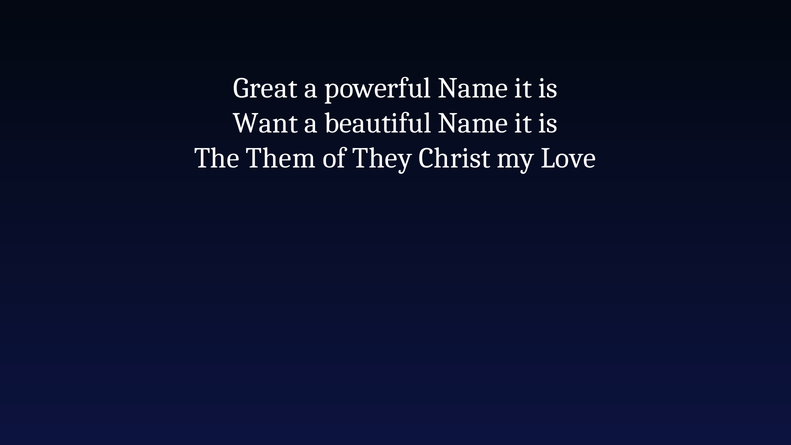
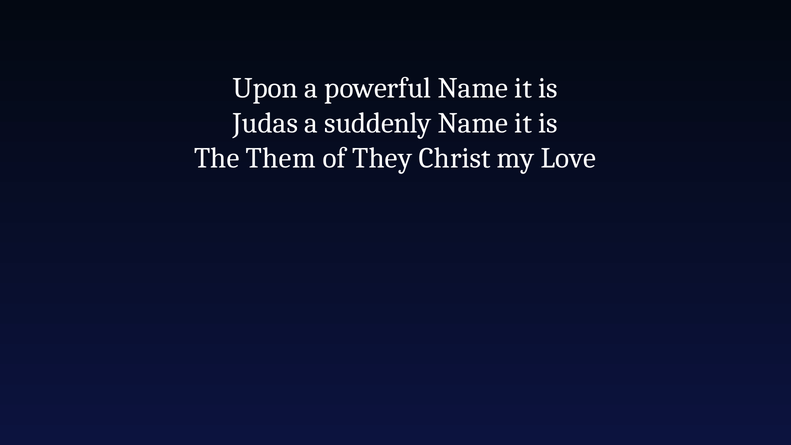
Great: Great -> Upon (265, 88)
Want: Want -> Judas (265, 123)
beautiful: beautiful -> suddenly (378, 123)
